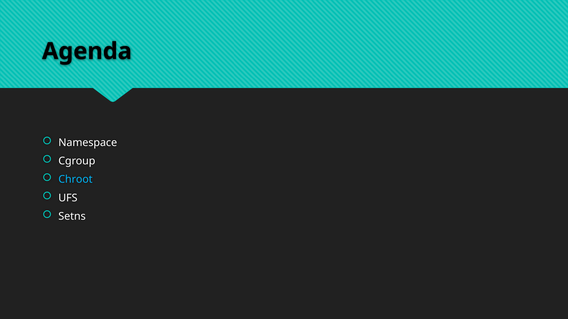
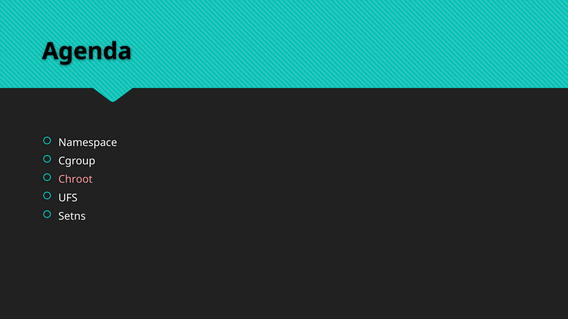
Chroot colour: light blue -> pink (75, 180)
